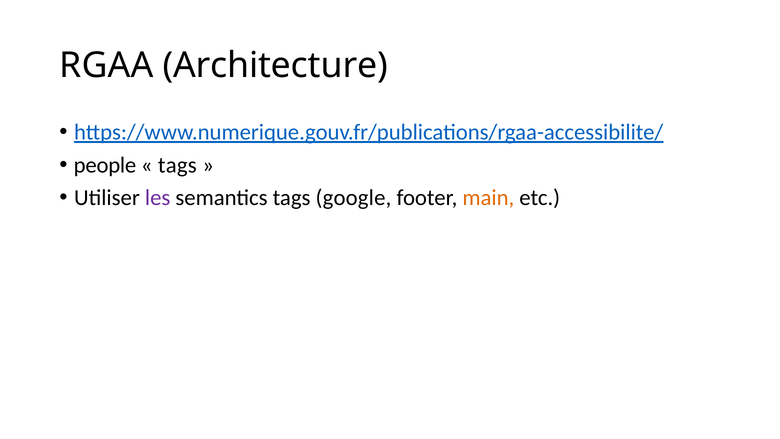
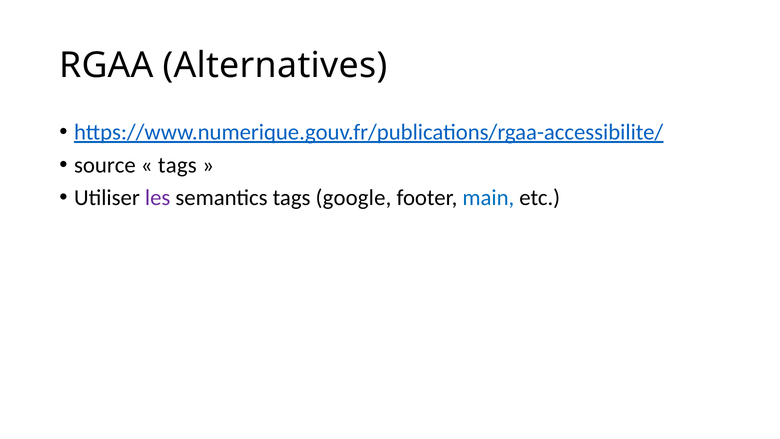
Architecture: Architecture -> Alternatives (275, 66)
people: people -> source (105, 165)
main colour: orange -> blue (488, 198)
